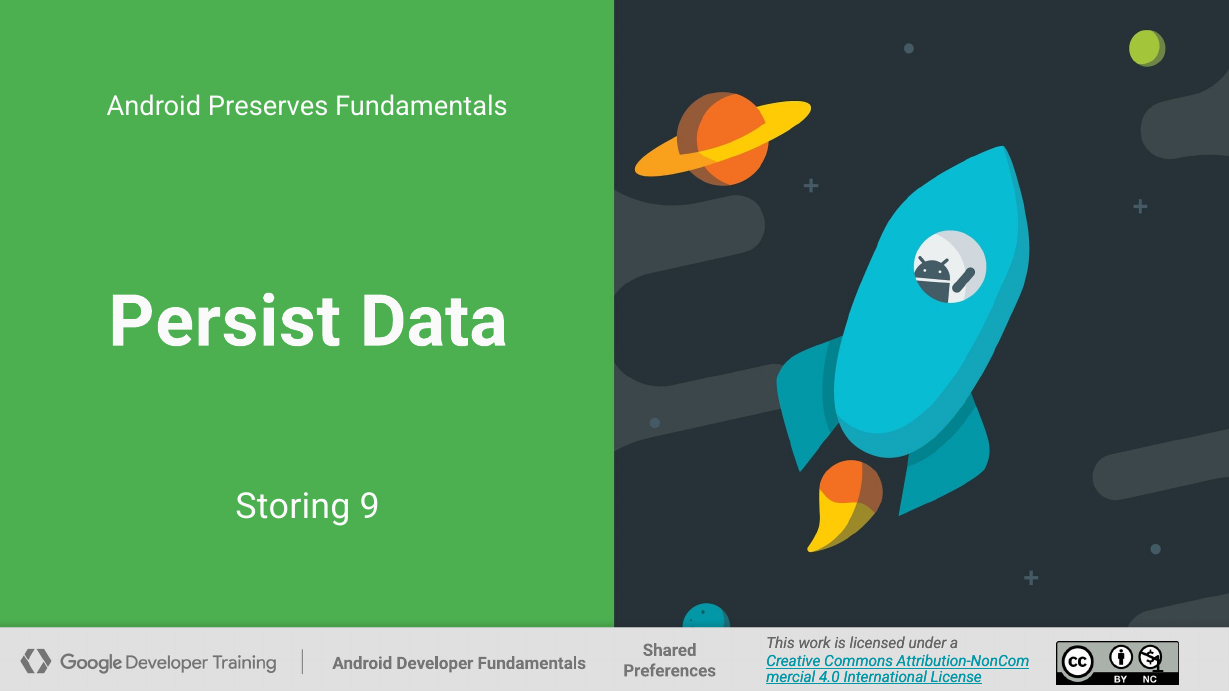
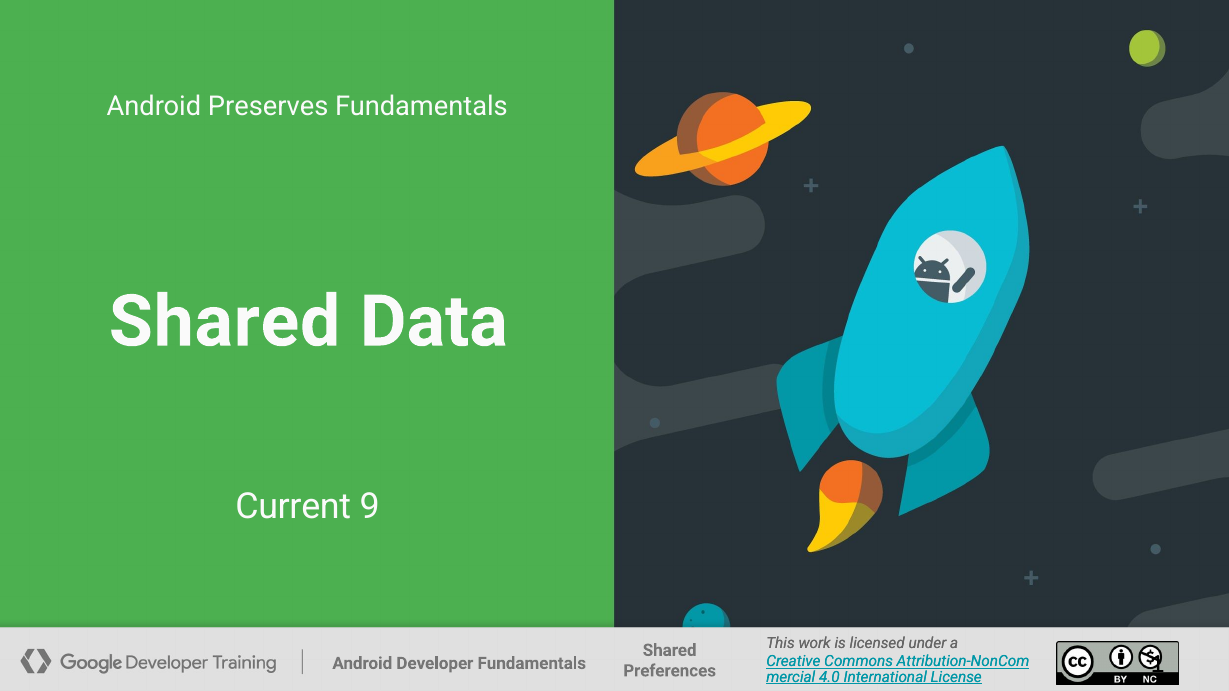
Persist: Persist -> Shared (225, 322)
Storing: Storing -> Current (293, 506)
